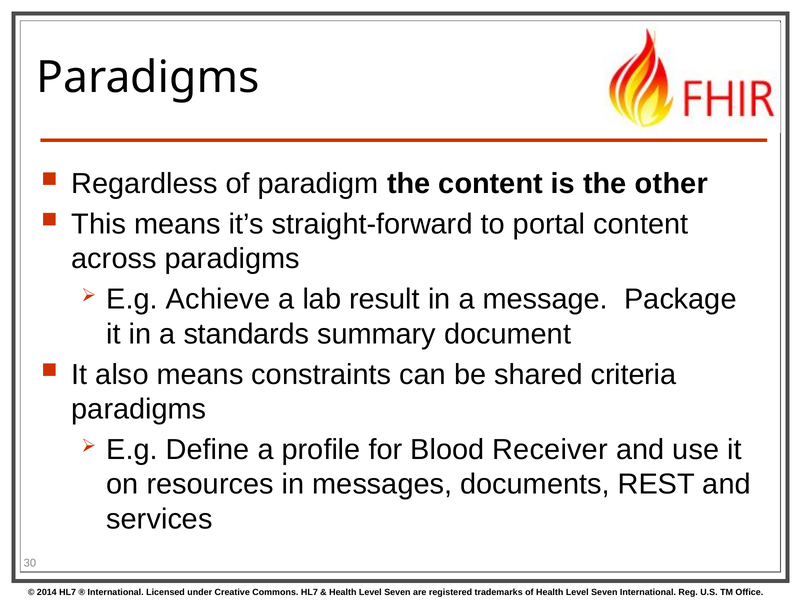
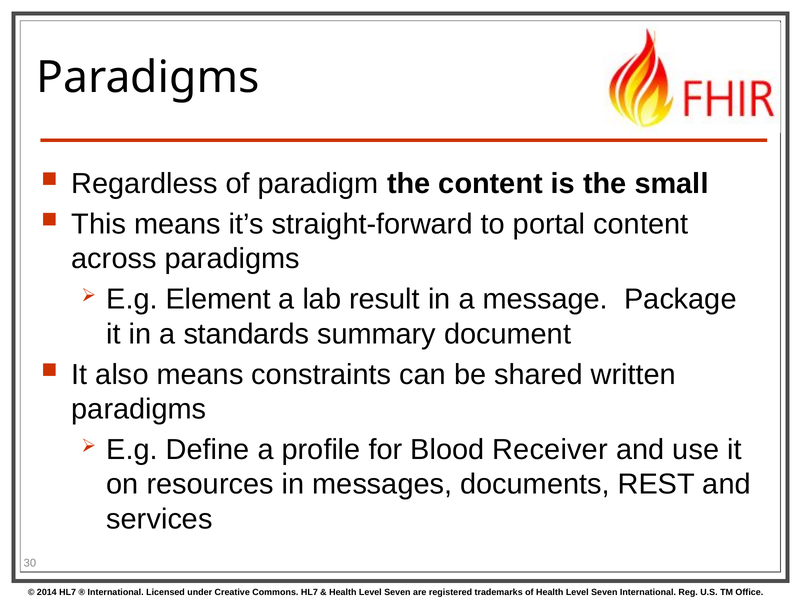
other: other -> small (672, 184)
Achieve: Achieve -> Element (218, 299)
criteria: criteria -> written (633, 374)
